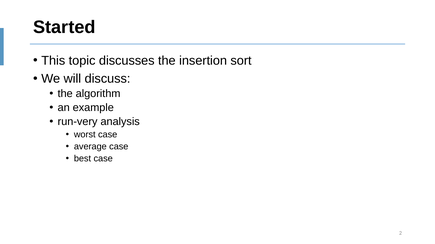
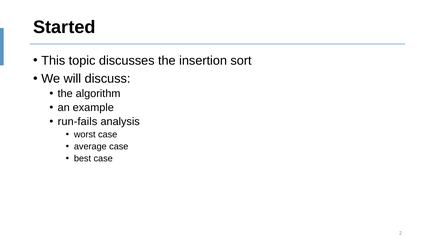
run-very: run-very -> run-fails (78, 122)
